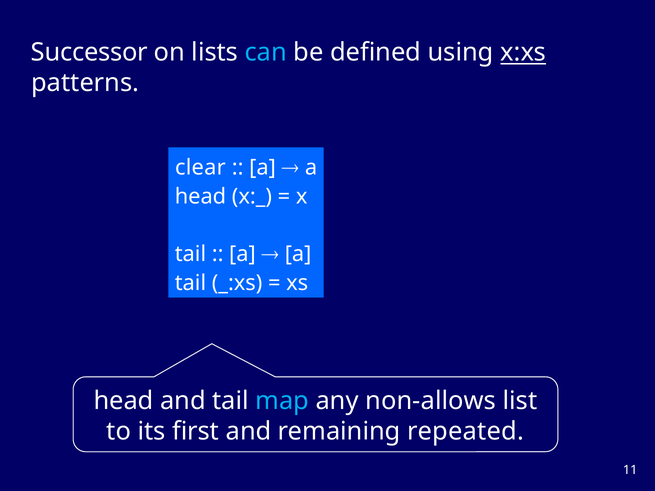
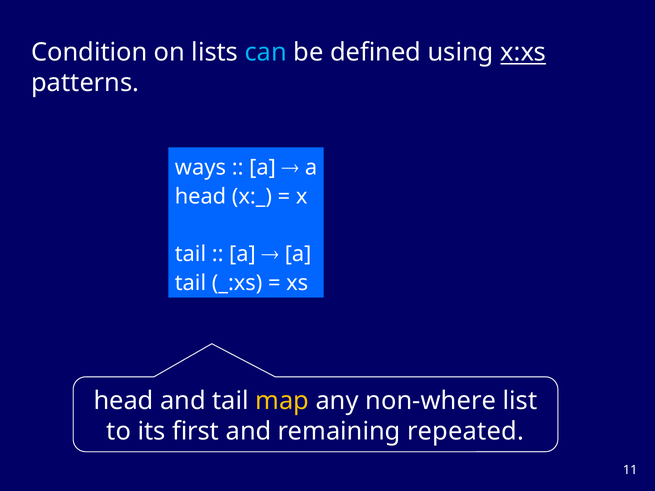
Successor: Successor -> Condition (89, 52)
clear: clear -> ways (200, 168)
map colour: light blue -> yellow (282, 401)
non-allows: non-allows -> non-where (431, 401)
